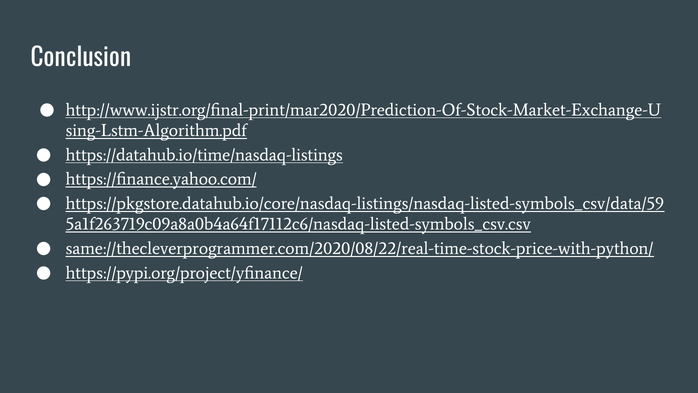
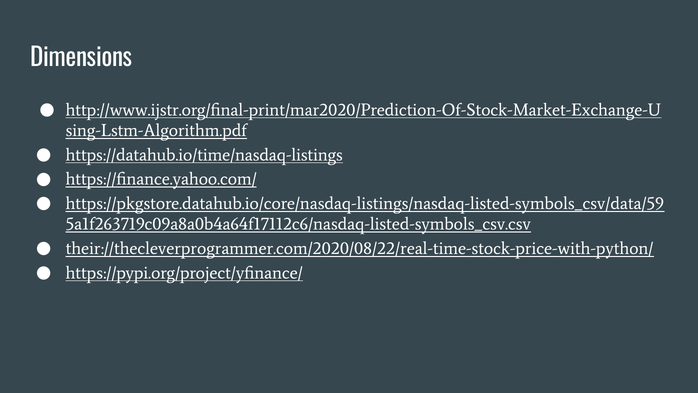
Conclusion: Conclusion -> Dimensions (81, 58)
same://thecleverprogrammer.com/2020/08/22/real-time-stock-price-with-python/: same://thecleverprogrammer.com/2020/08/22/real-time-stock-price-with-python/ -> their://thecleverprogrammer.com/2020/08/22/real-time-stock-price-with-python/ (360, 248)
